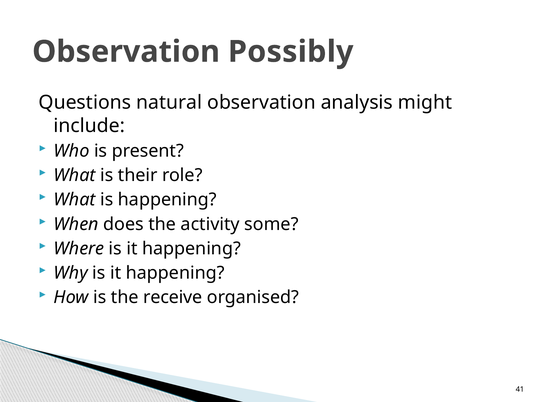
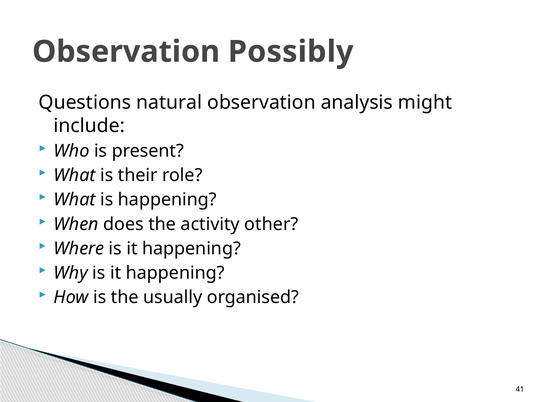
some: some -> other (271, 225)
receive: receive -> usually (173, 298)
